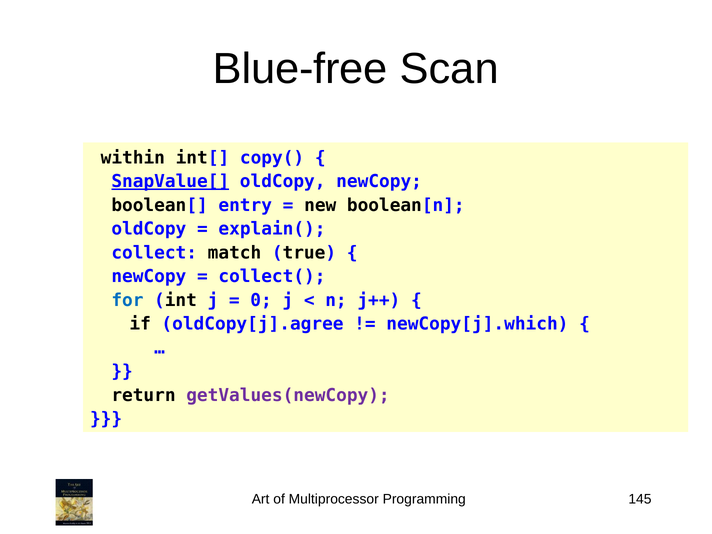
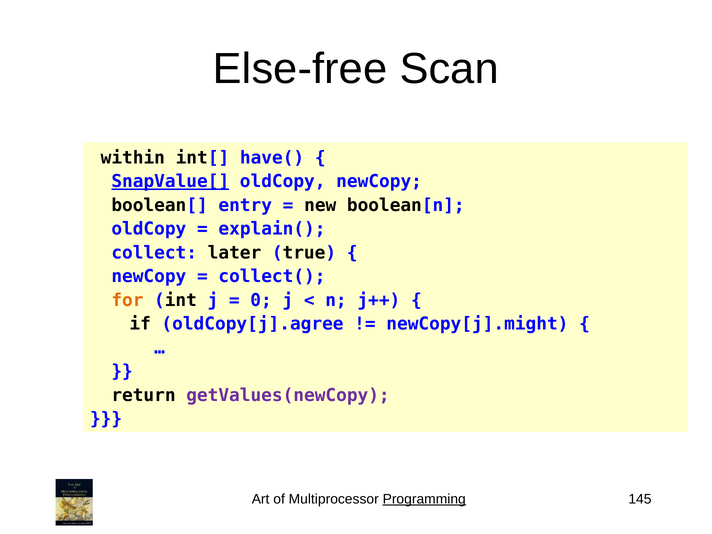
Blue-free: Blue-free -> Else-free (300, 69)
copy(: copy( -> have( (272, 158)
match: match -> later (235, 253)
for colour: blue -> orange (127, 300)
newCopy[j].which: newCopy[j].which -> newCopy[j].might (477, 324)
Programming underline: none -> present (424, 499)
